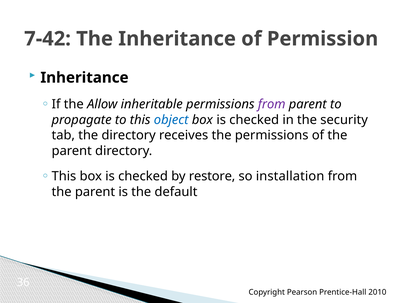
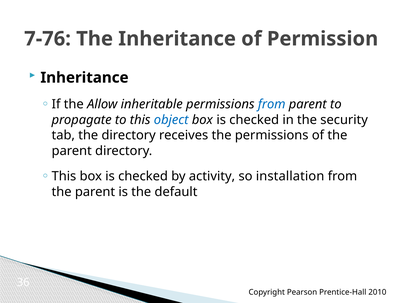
7-42: 7-42 -> 7-76 (48, 39)
from colour: purple -> blue (272, 104)
restore: restore -> activity (212, 176)
